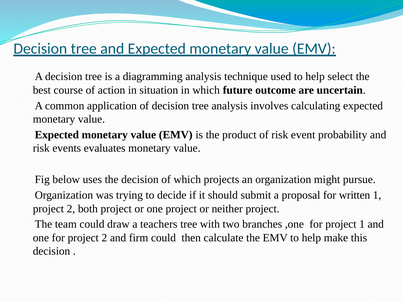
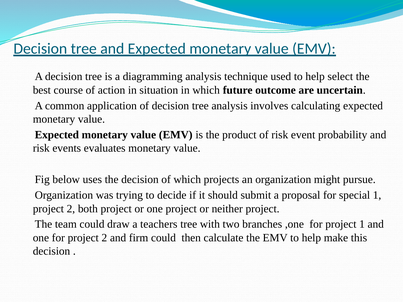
written: written -> special (355, 195)
